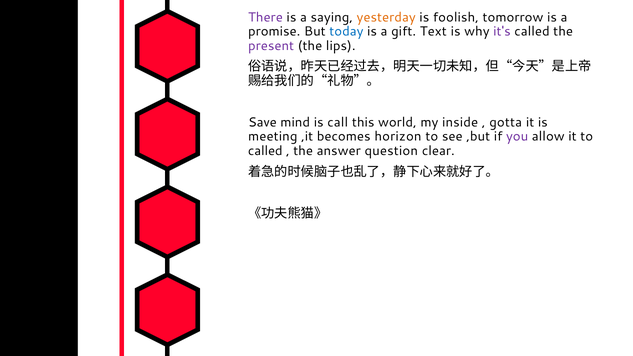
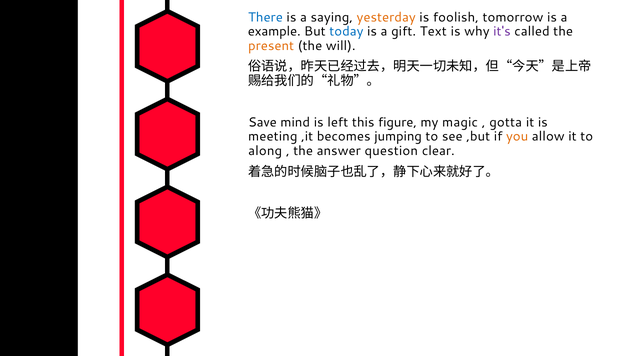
There colour: purple -> blue (265, 17)
promise: promise -> example (274, 31)
present colour: purple -> orange (271, 46)
lips: lips -> will (341, 46)
call: call -> left (338, 122)
world: world -> figure (397, 122)
inside: inside -> magic (460, 122)
horizon: horizon -> jumping (398, 137)
you colour: purple -> orange (517, 137)
called: called -> along (265, 151)
